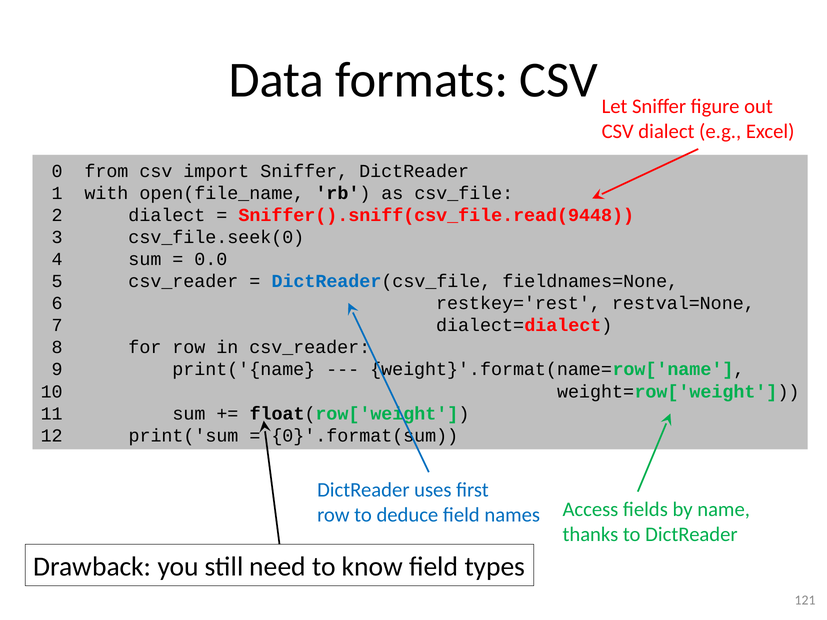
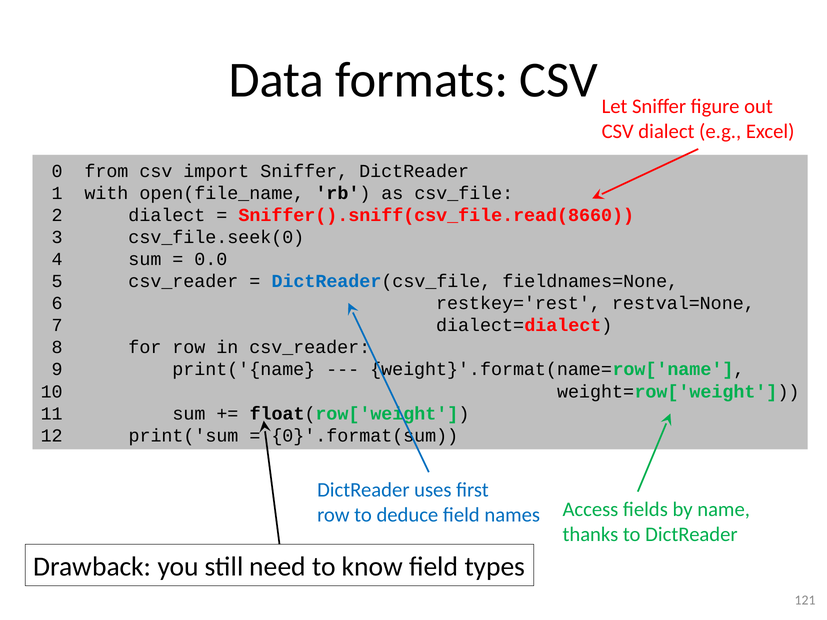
Sniffer().sniff(csv_file.read(9448: Sniffer().sniff(csv_file.read(9448 -> Sniffer().sniff(csv_file.read(8660 (436, 215)
